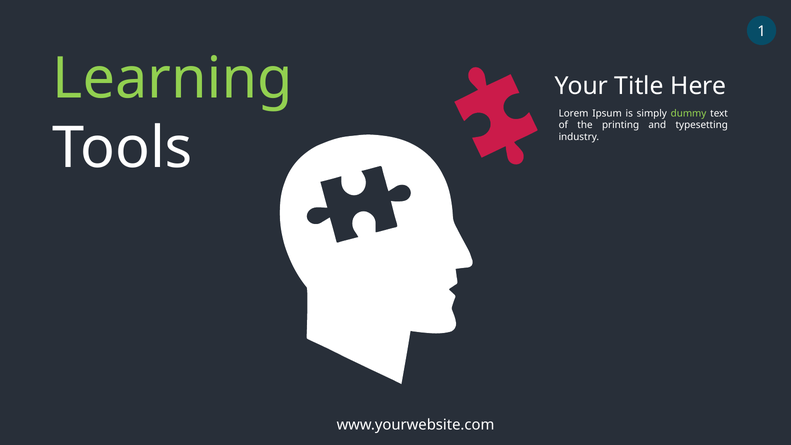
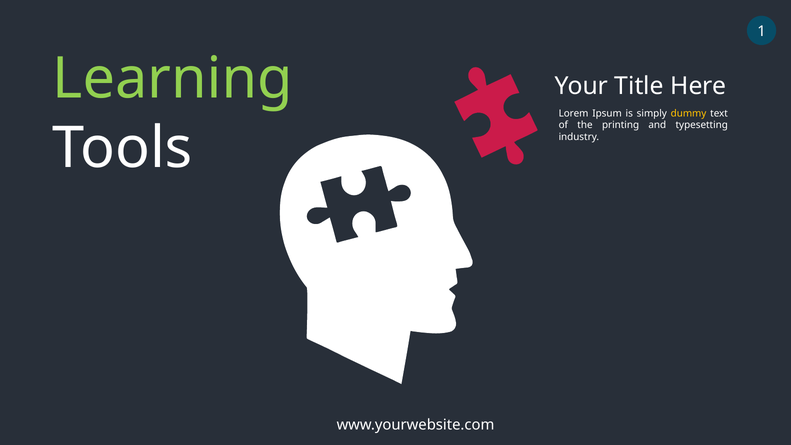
dummy colour: light green -> yellow (689, 113)
